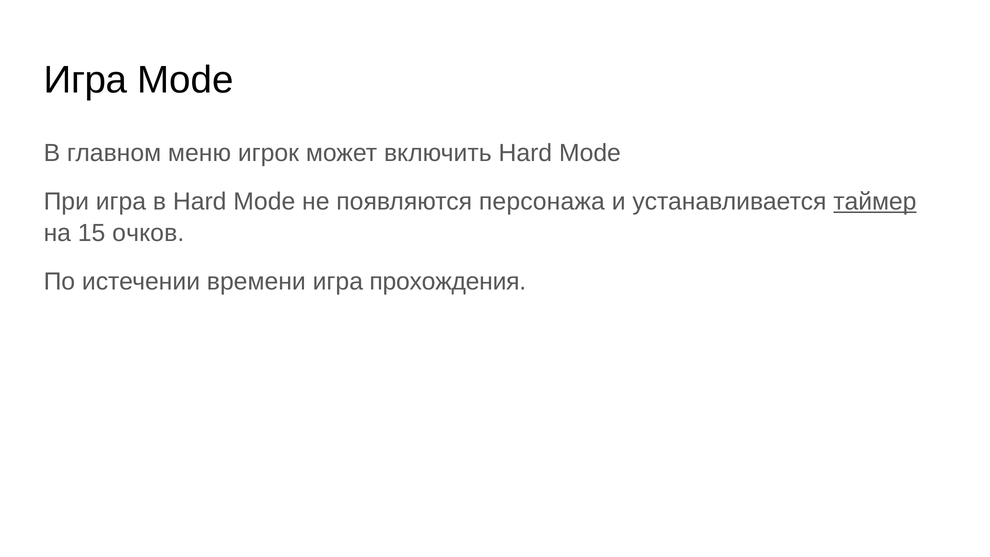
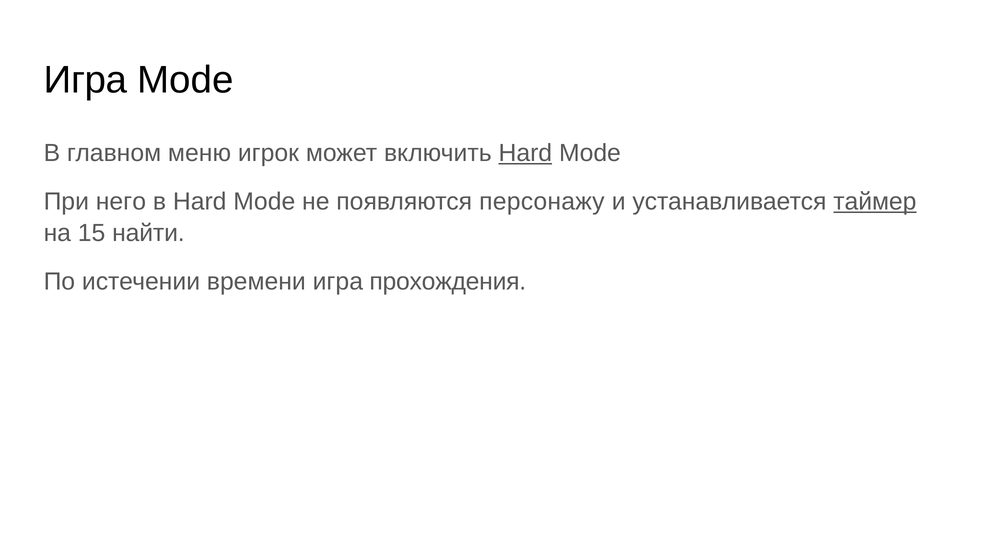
Hard underline: none -> present (525, 153)
При игра: игра -> него (121, 201)
персонажа: персонажа -> персонажу (542, 201)
очков: очков -> найти (148, 233)
